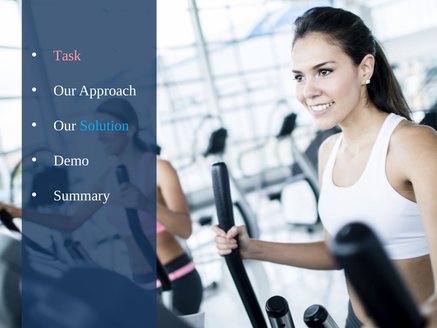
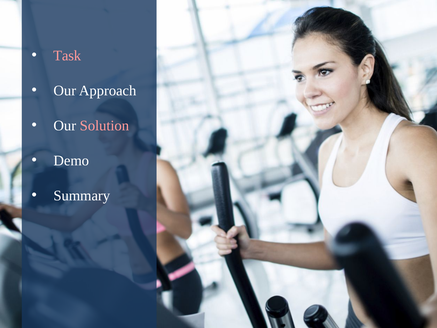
Solution colour: light blue -> pink (104, 126)
